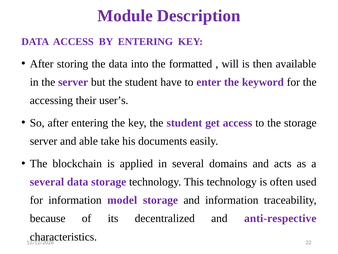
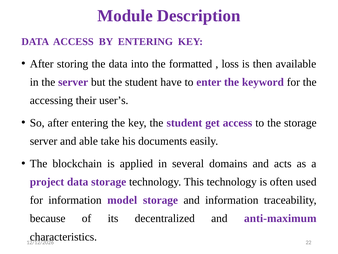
will: will -> loss (230, 64)
several: several -> project (47, 182)
anti-respective: anti-respective -> anti-maximum (280, 218)
